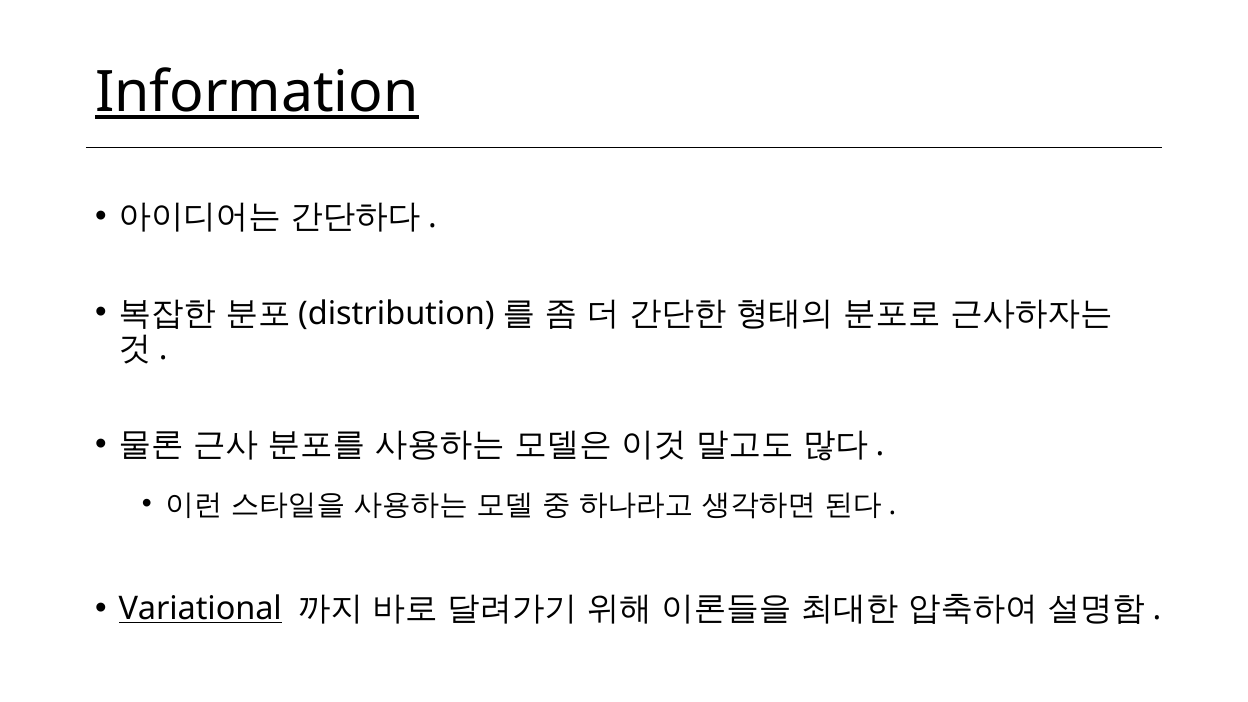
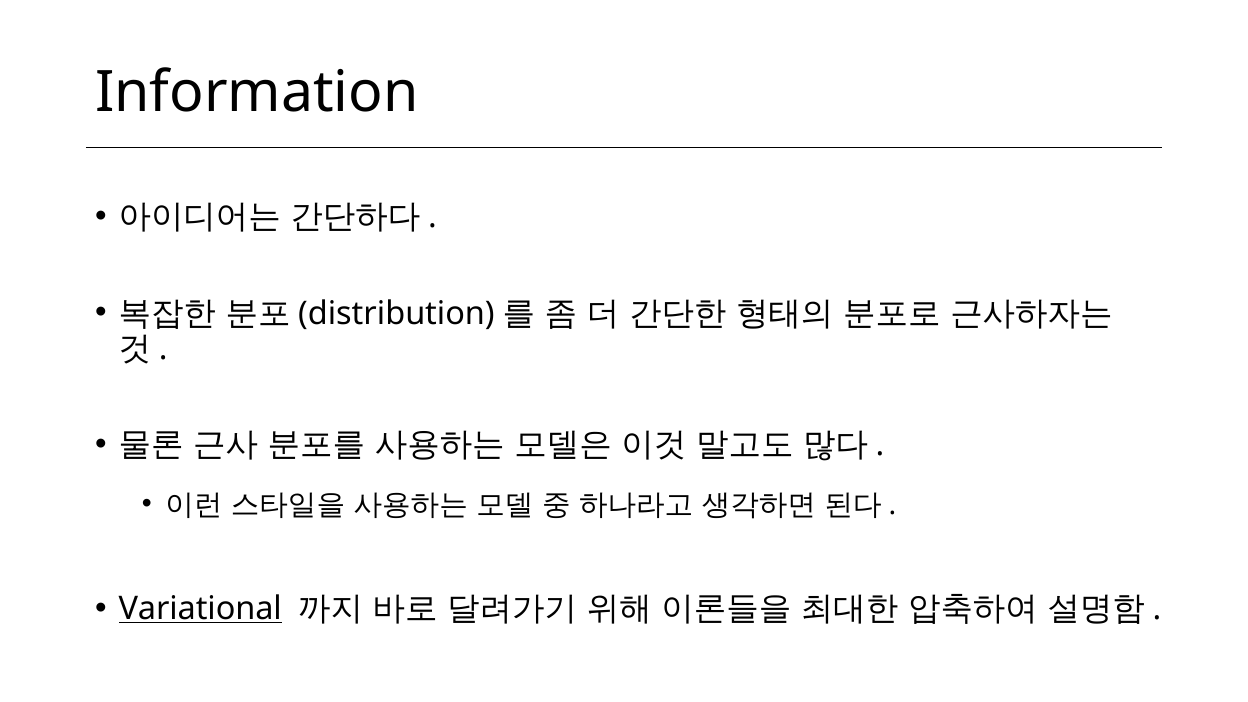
Information underline: present -> none (257, 92)
